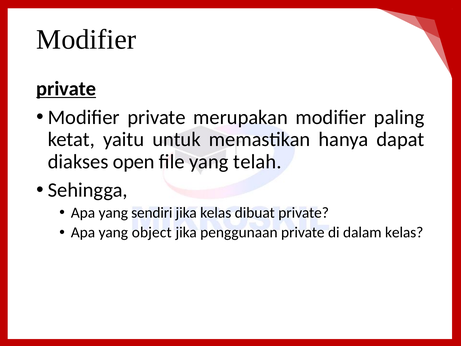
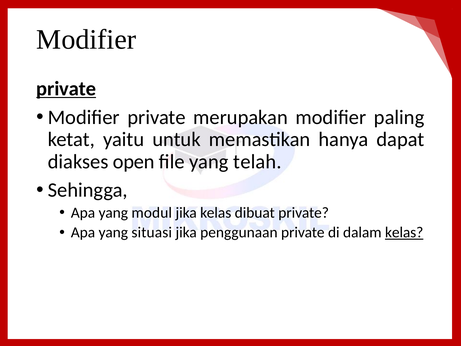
sendiri: sendiri -> modul (152, 213)
object: object -> situasi (152, 232)
kelas underline: none -> present (404, 232)
